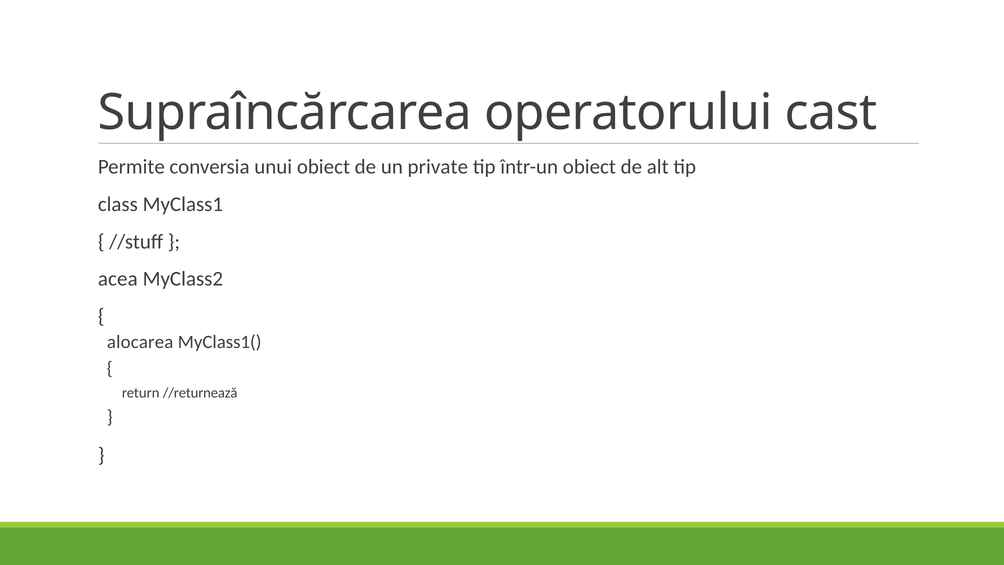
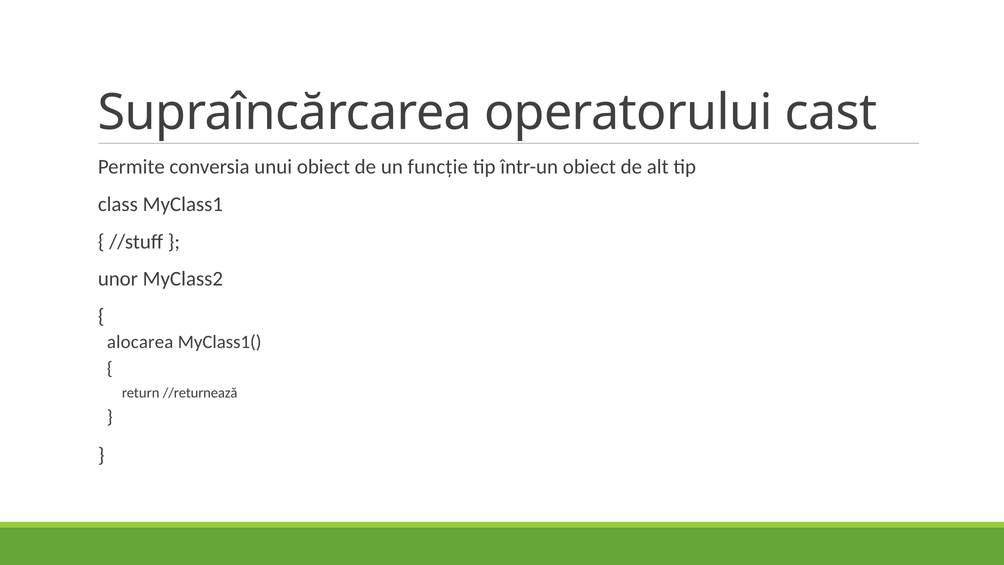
private: private -> funcție (438, 167)
acea: acea -> unor (118, 279)
